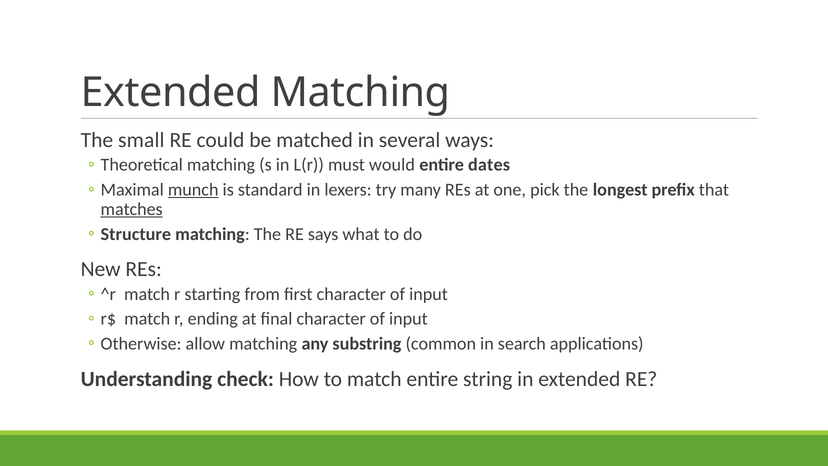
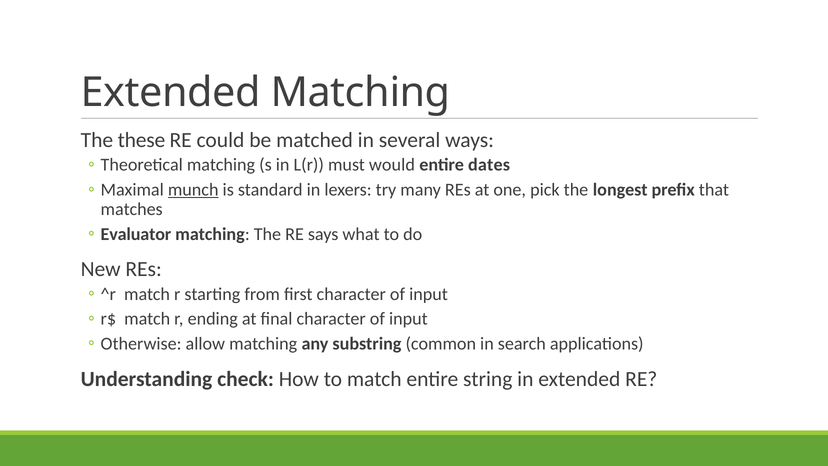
small: small -> these (141, 140)
matches underline: present -> none (132, 209)
Structure: Structure -> Evaluator (136, 234)
